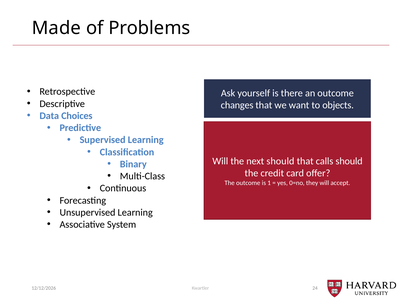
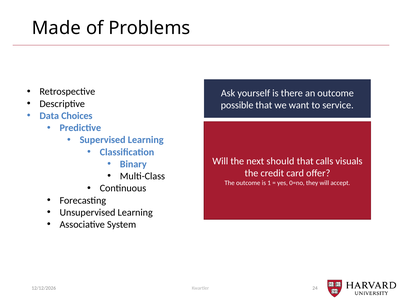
changes: changes -> possible (237, 105)
objects: objects -> service (338, 105)
calls should: should -> visuals (349, 161)
